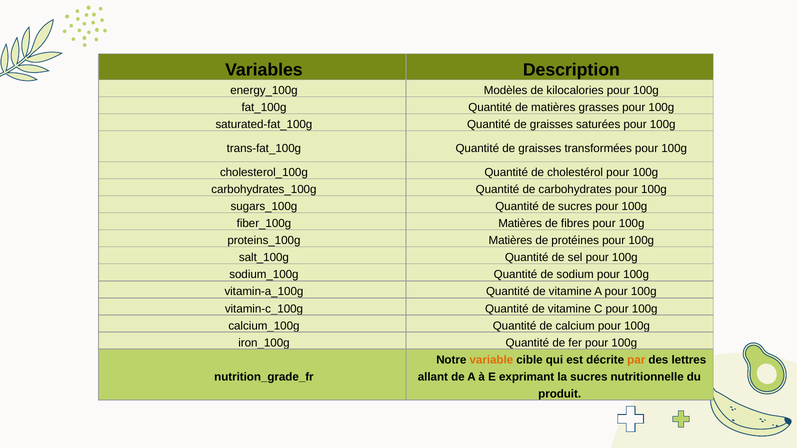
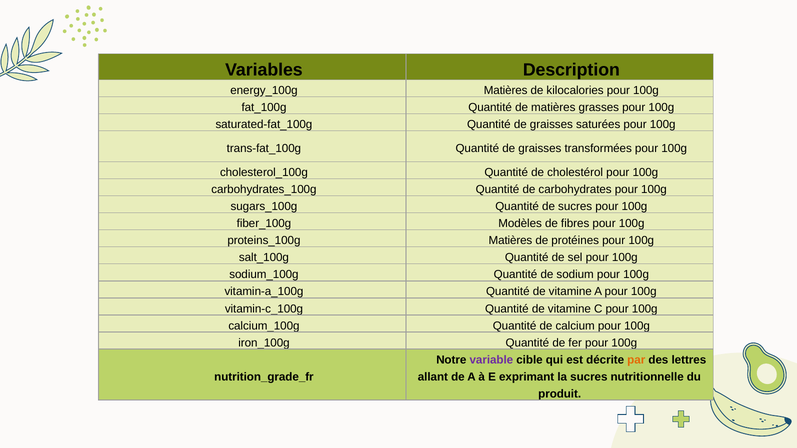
Modèles: Modèles -> Matières (506, 91)
Matières: Matières -> Modèles (520, 224)
variable colour: orange -> purple (491, 360)
